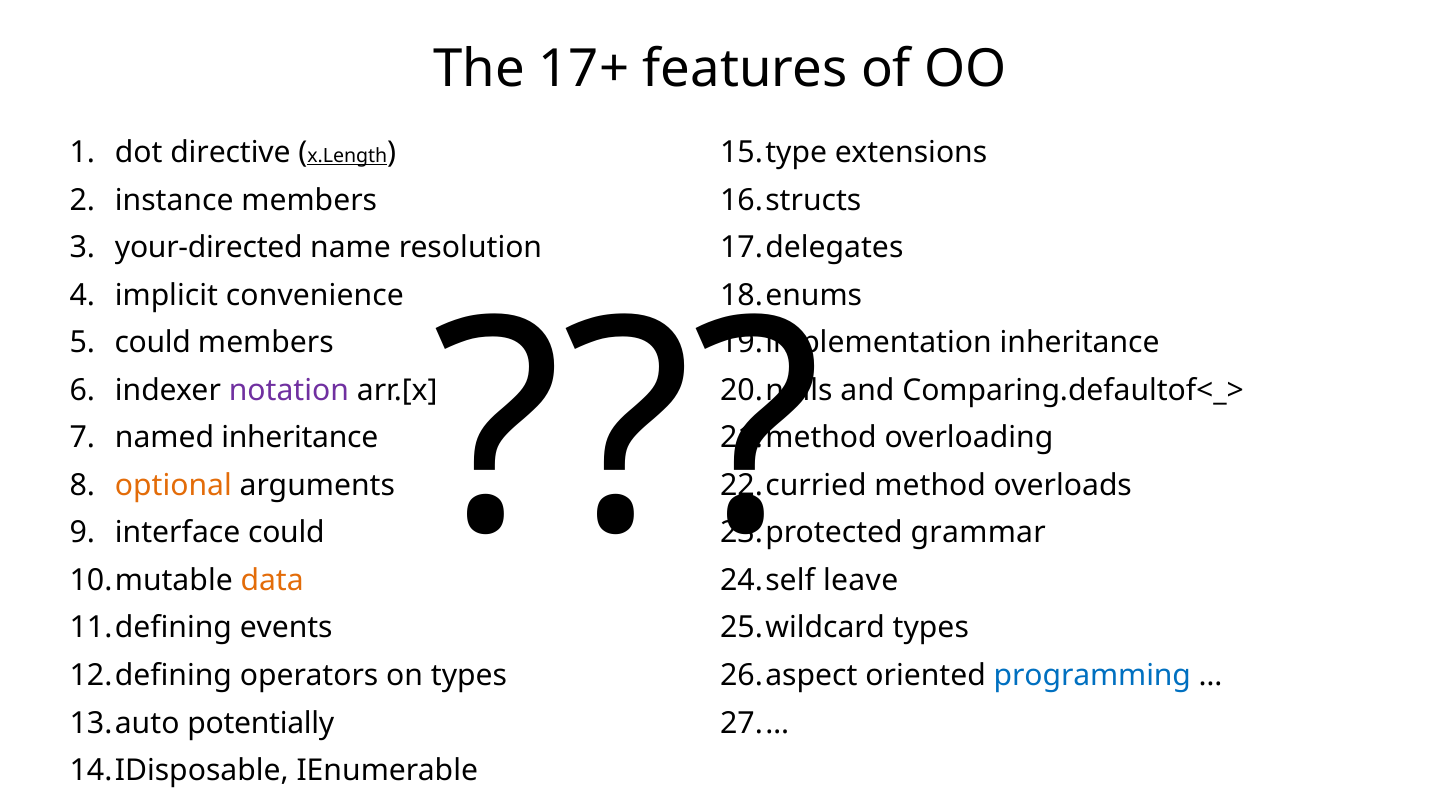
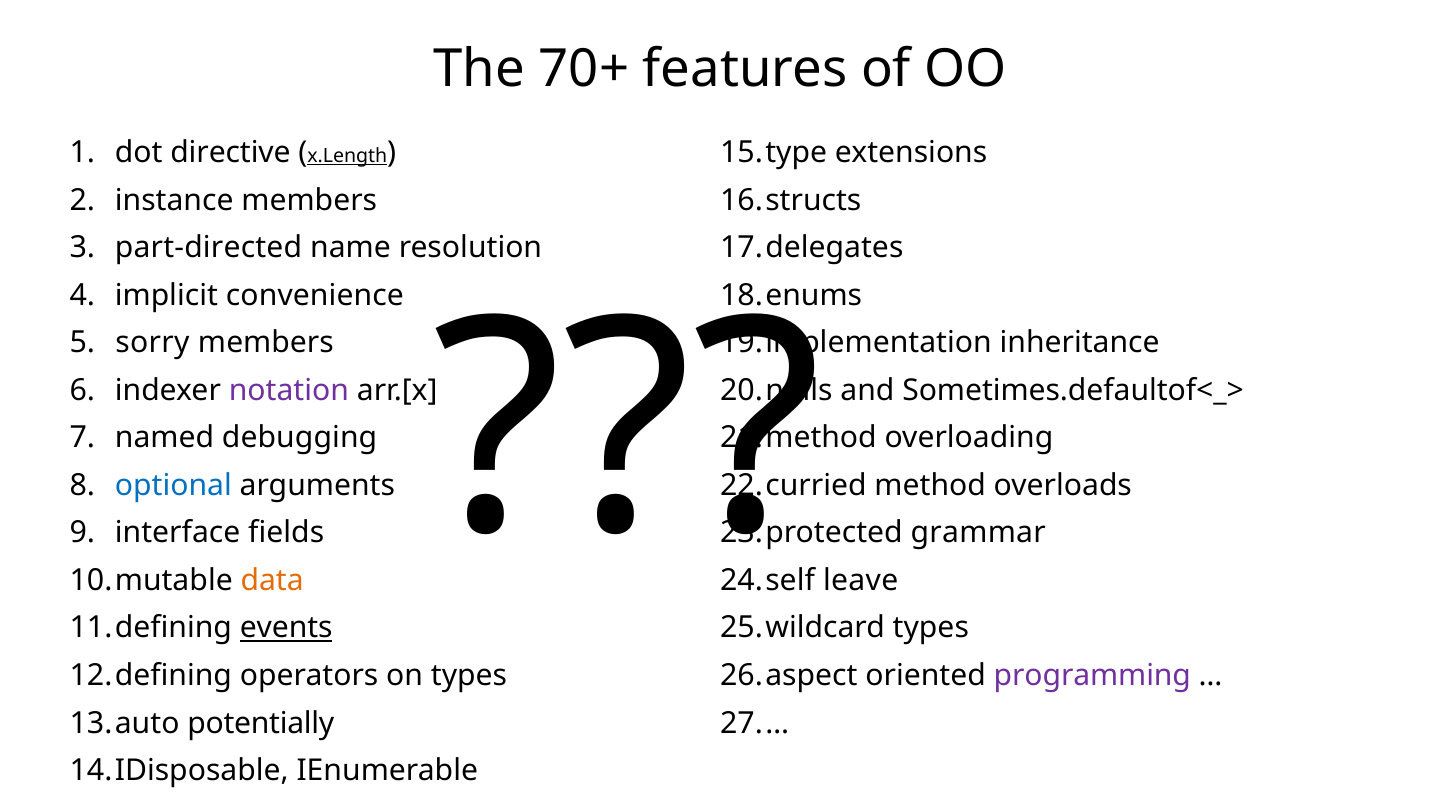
17+: 17+ -> 70+ (584, 69)
your-directed: your-directed -> part-directed (209, 248)
could: could -> sorry (152, 343)
Comparing.defaultof<_>: Comparing.defaultof<_> -> Sometimes.defaultof<_> (1073, 391)
named inheritance: inheritance -> debugging (300, 438)
optional colour: orange -> blue (173, 486)
interface could: could -> fields (286, 533)
events underline: none -> present (286, 628)
programming colour: blue -> purple (1092, 676)
